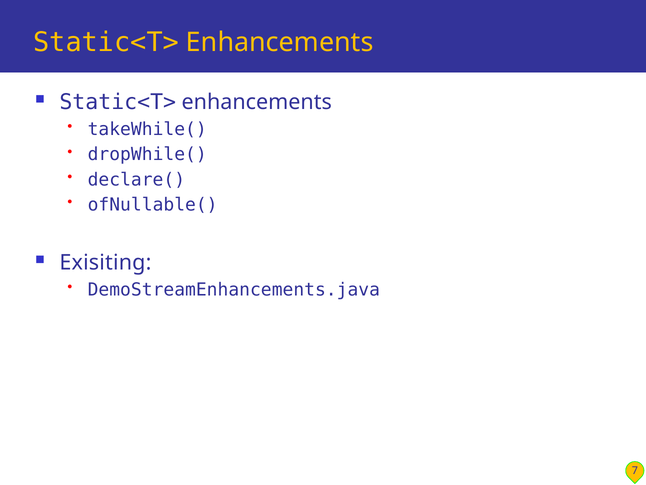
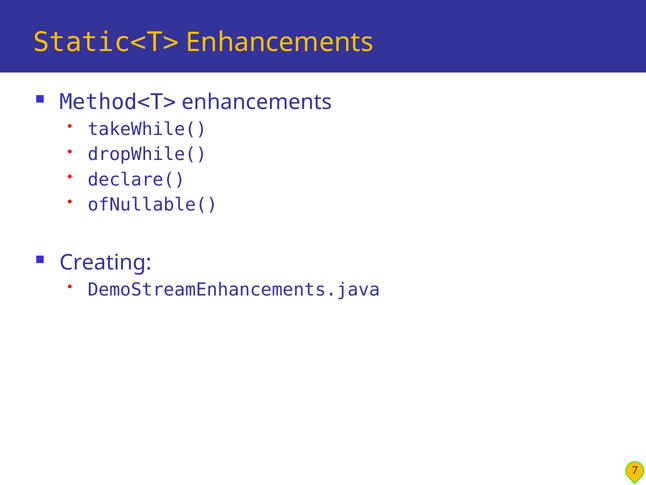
Static<T>: Static<T> -> Method<T> (118, 102)
Exisiting: Exisiting -> Creating (106, 262)
